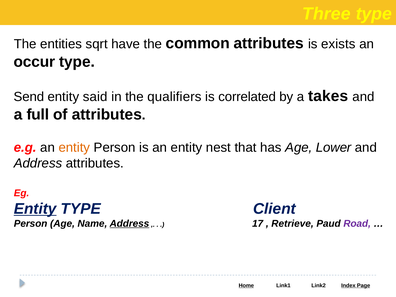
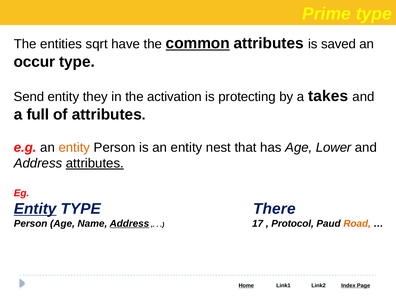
Three: Three -> Prime (327, 14)
common underline: none -> present (198, 43)
exists: exists -> saved (339, 44)
said: said -> they (95, 97)
qualifiers: qualifiers -> activation (175, 97)
correlated: correlated -> protecting (247, 97)
attributes underline: none -> present (95, 163)
Client: Client -> There (274, 209)
Retrieve: Retrieve -> Protocol (293, 224)
Road colour: purple -> orange (357, 224)
